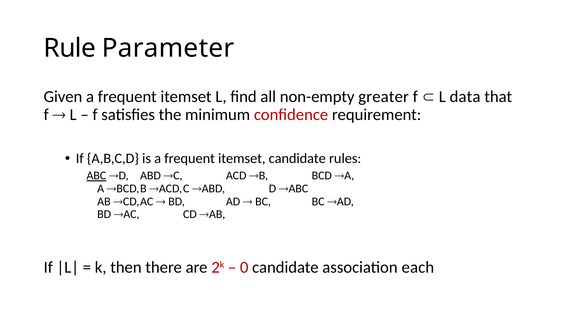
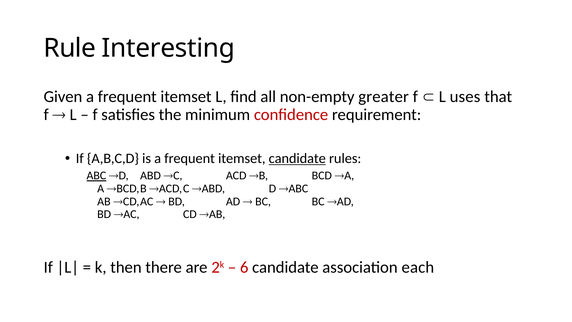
Parameter: Parameter -> Interesting (168, 48)
data: data -> uses (465, 97)
candidate underline: none -> present (297, 158)
0: 0 -> 6 (244, 267)
